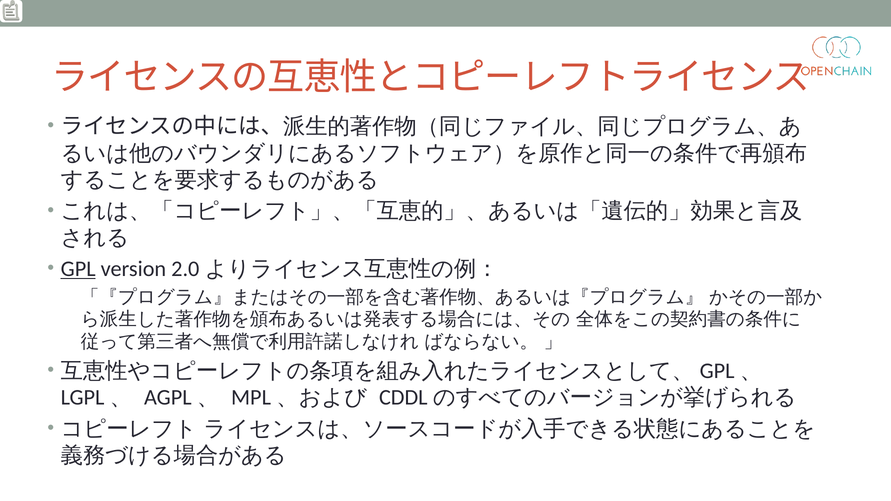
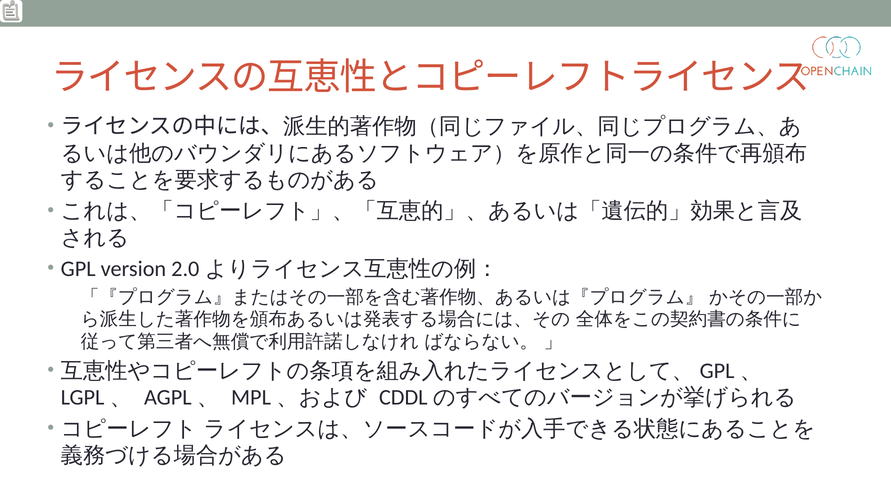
GPL underline: present -> none (78, 269)
